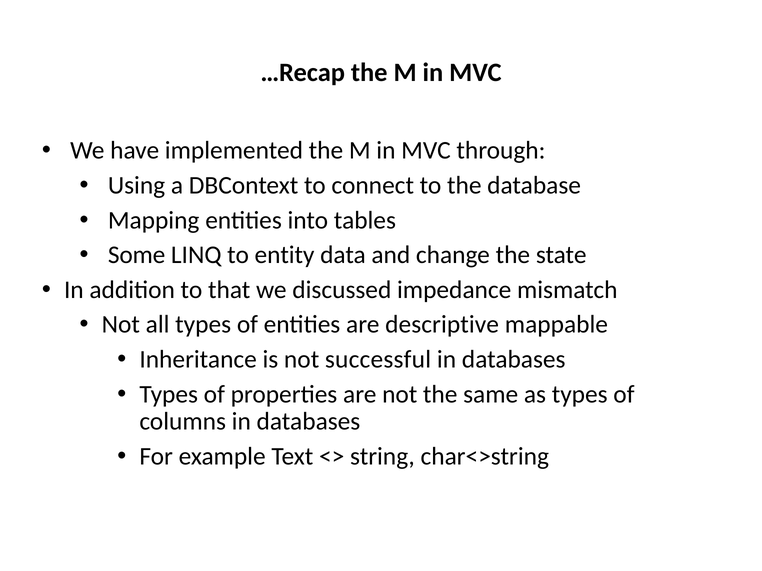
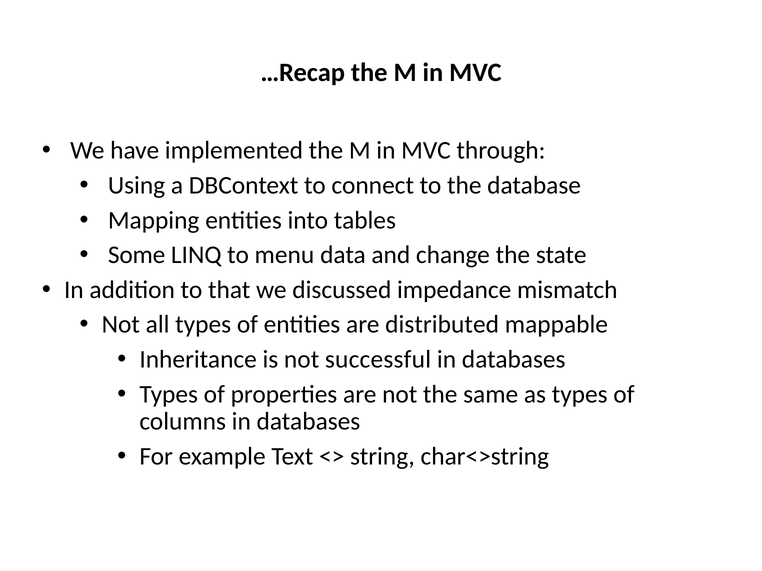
entity: entity -> menu (284, 255)
descriptive: descriptive -> distributed (442, 325)
